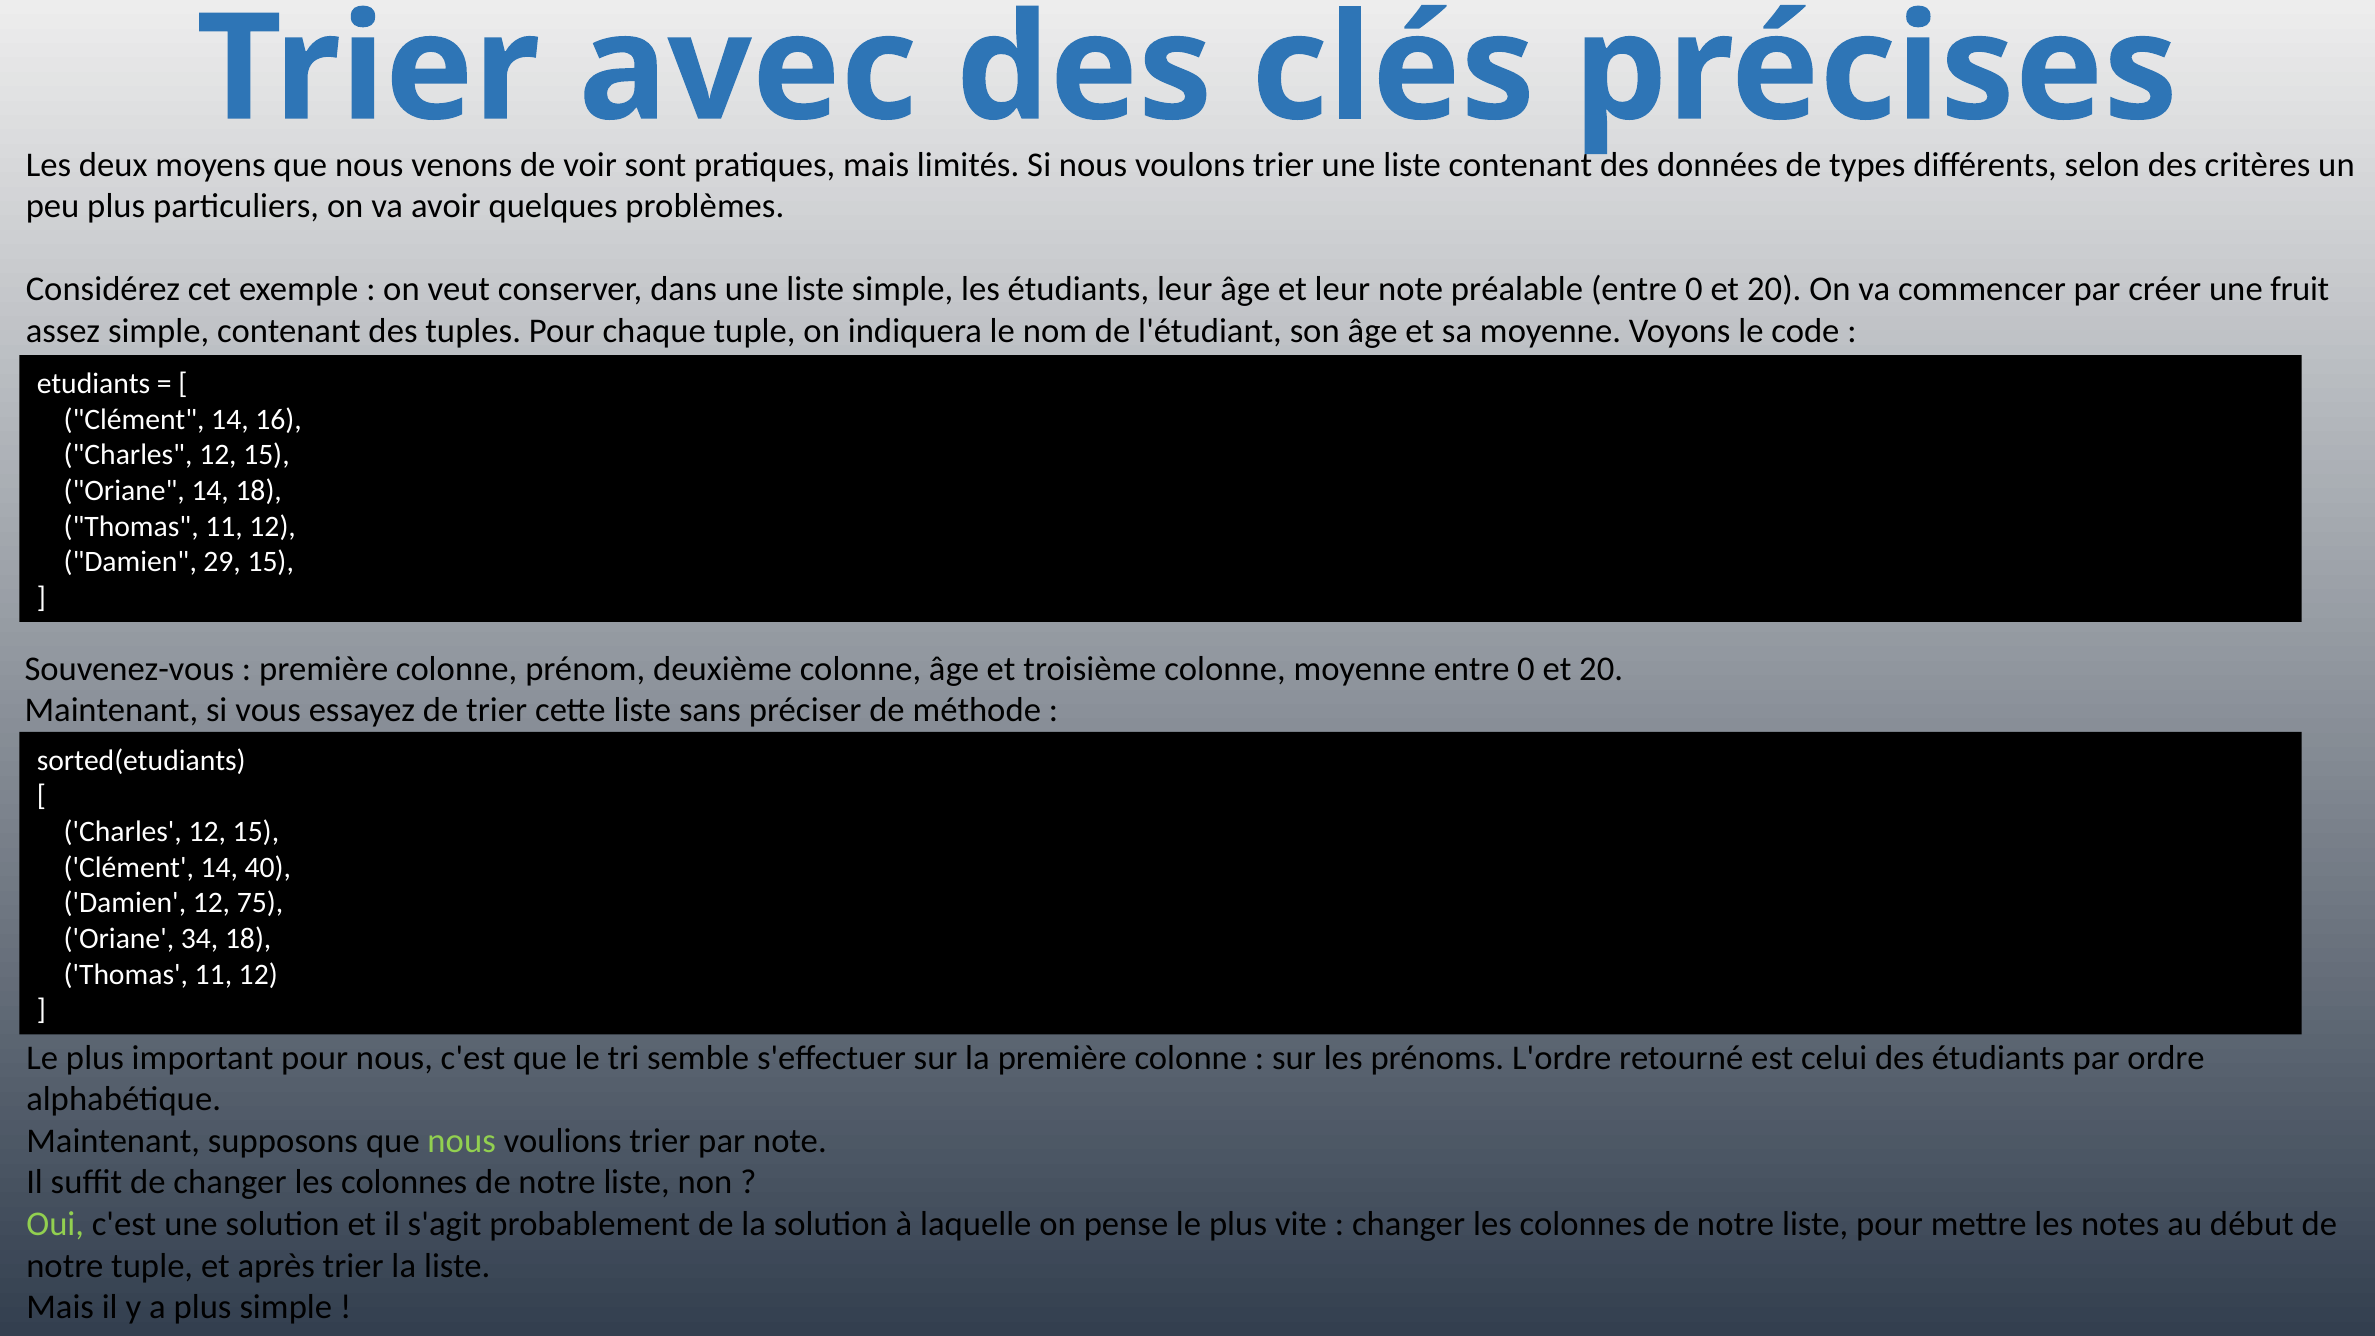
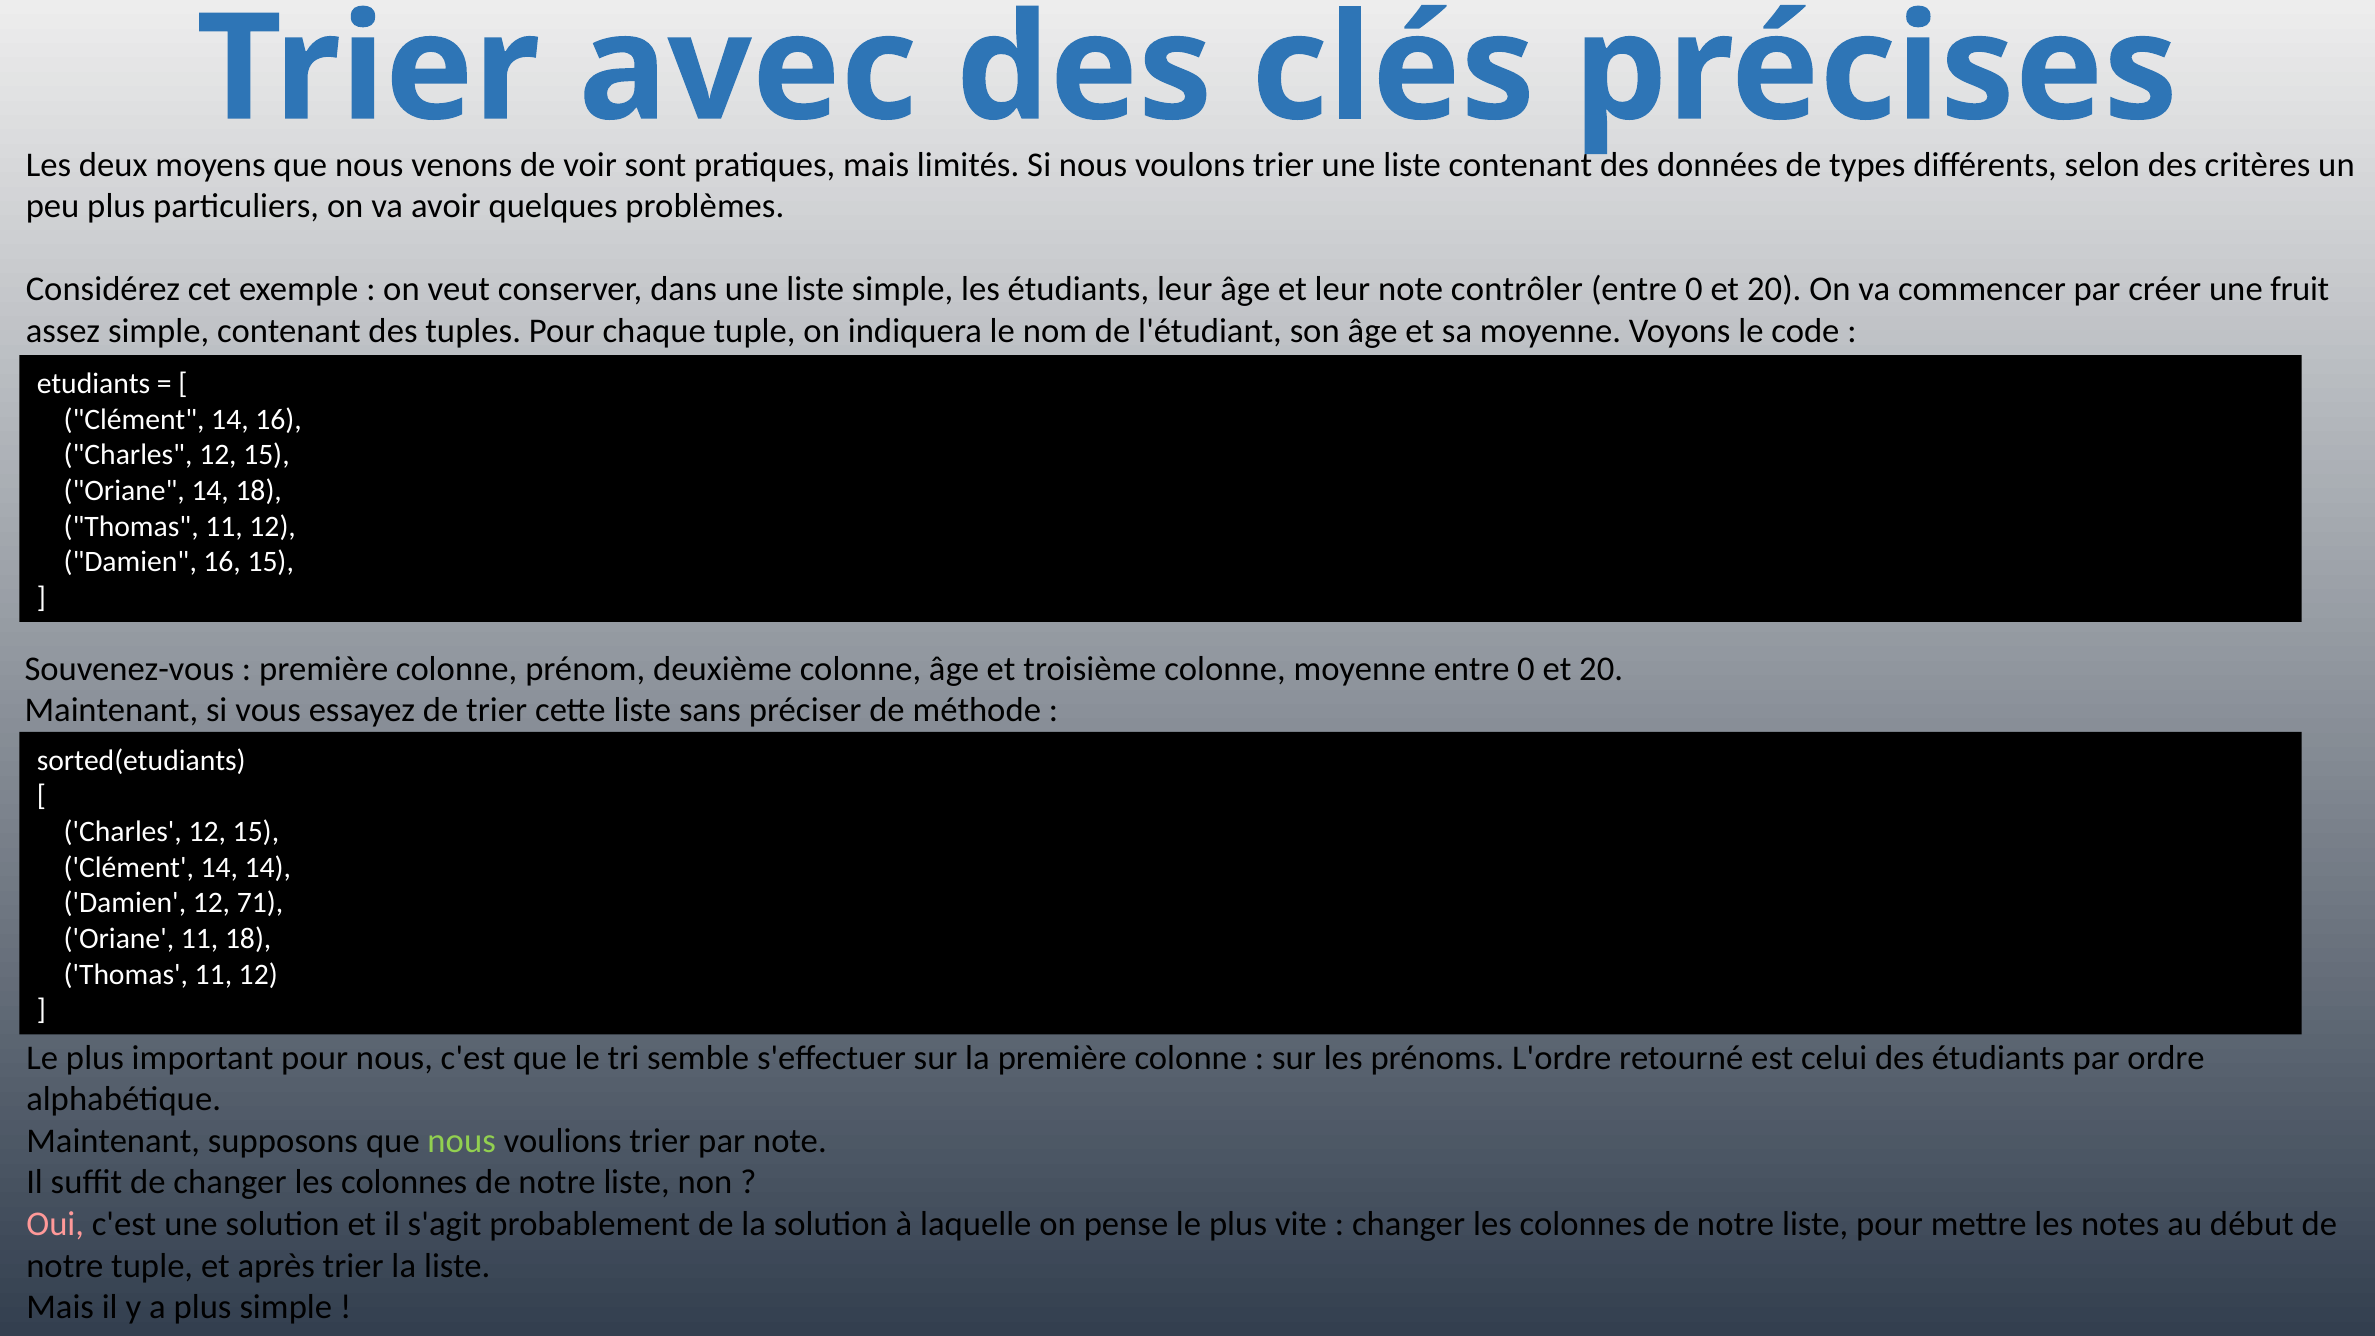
préalable: préalable -> contrôler (1517, 289)
Damien 29: 29 -> 16 (222, 562)
14 40: 40 -> 14 (268, 867)
75: 75 -> 71 (260, 903)
Oriane 34: 34 -> 11 (200, 939)
Oui colour: light green -> pink (55, 1224)
